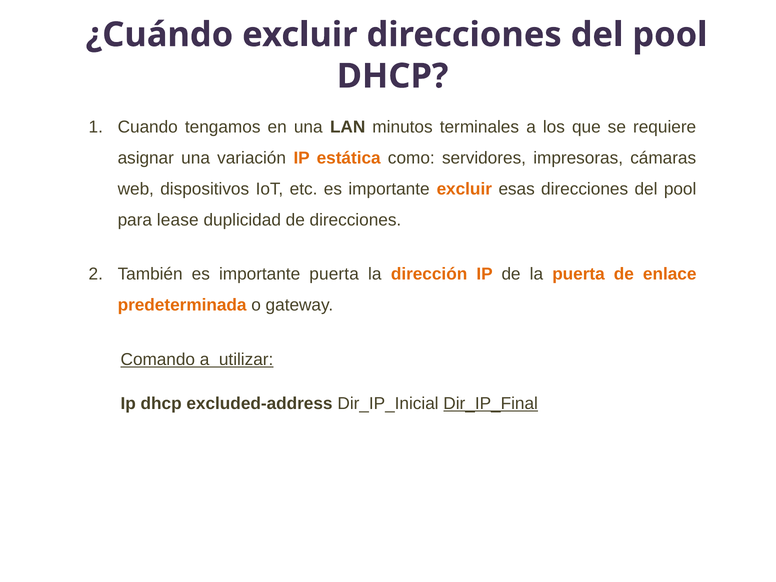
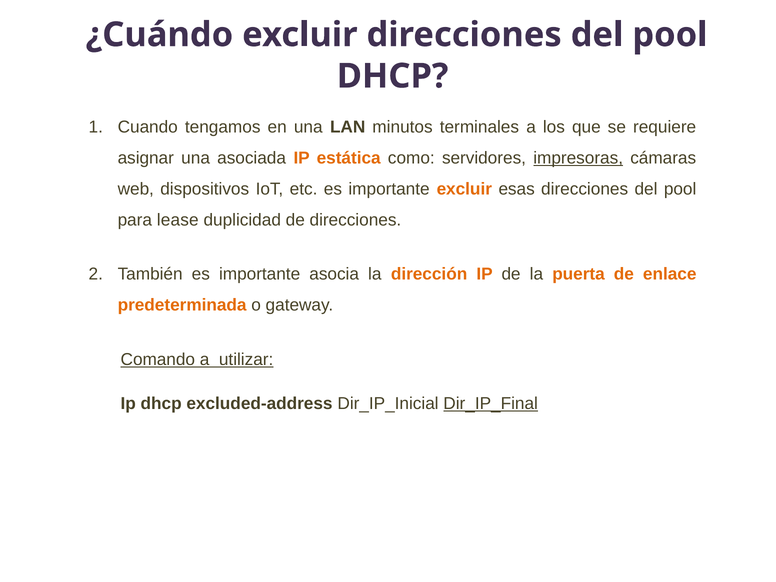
variación: variación -> asociada (252, 158)
impresoras underline: none -> present (578, 158)
importante puerta: puerta -> asocia (334, 274)
